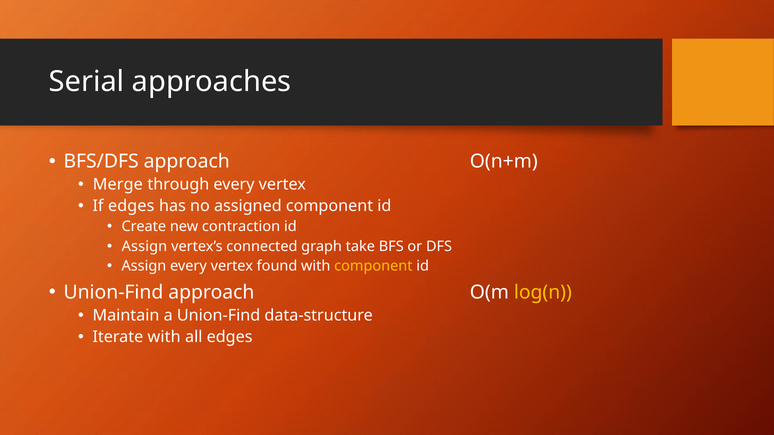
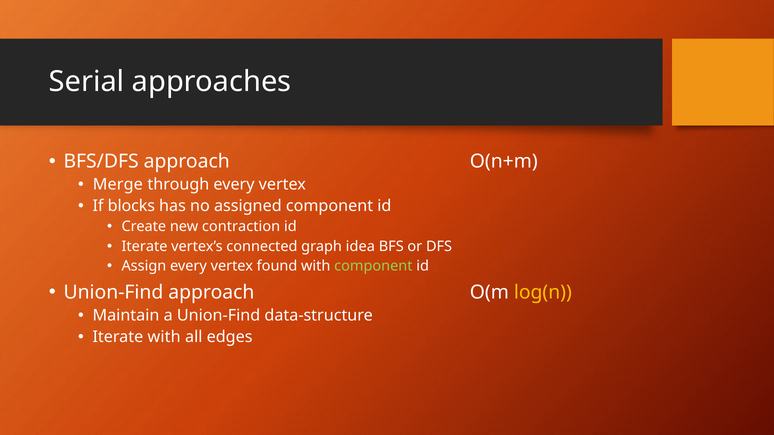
If edges: edges -> blocks (131, 206)
Assign: Assign -> Iterate (145, 246)
take: take -> idea (360, 246)
component colour: yellow -> light green (373, 266)
